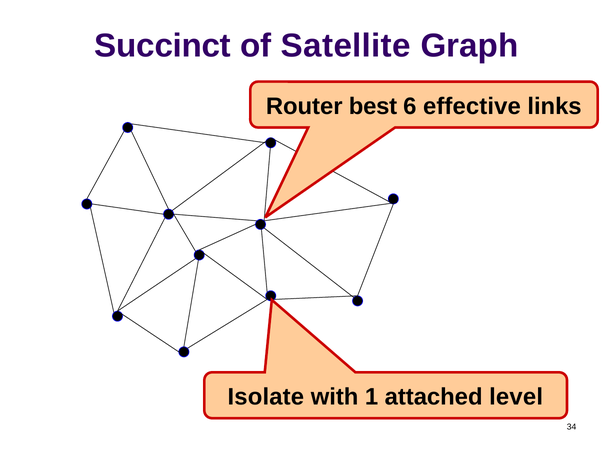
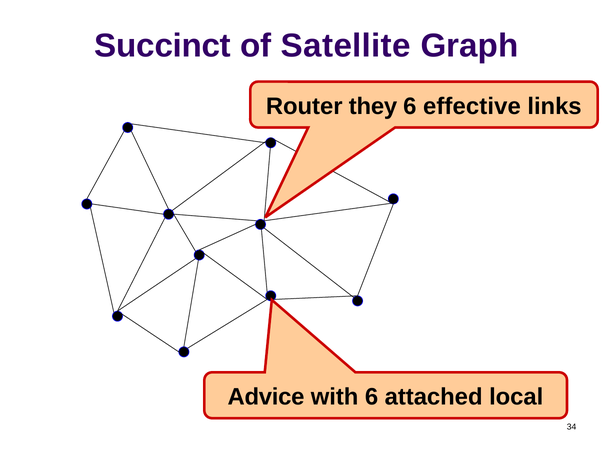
best: best -> they (373, 106)
Isolate: Isolate -> Advice (266, 398)
with 1: 1 -> 6 (372, 398)
level: level -> local (516, 398)
